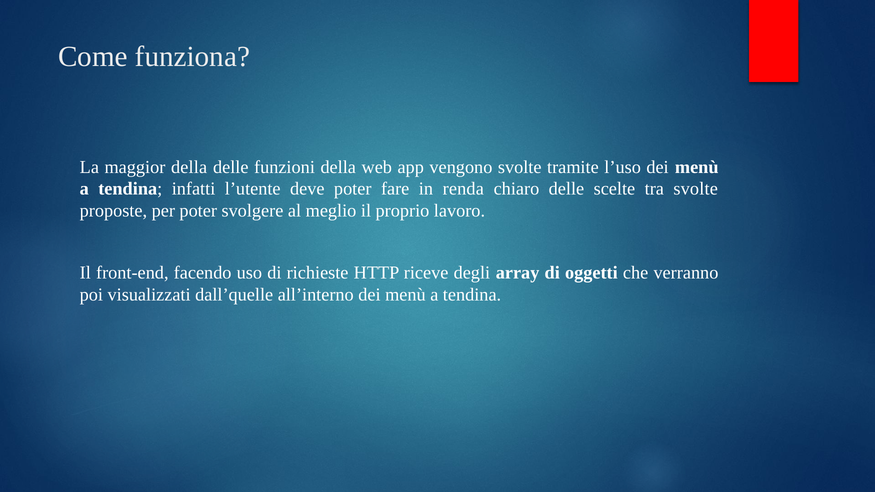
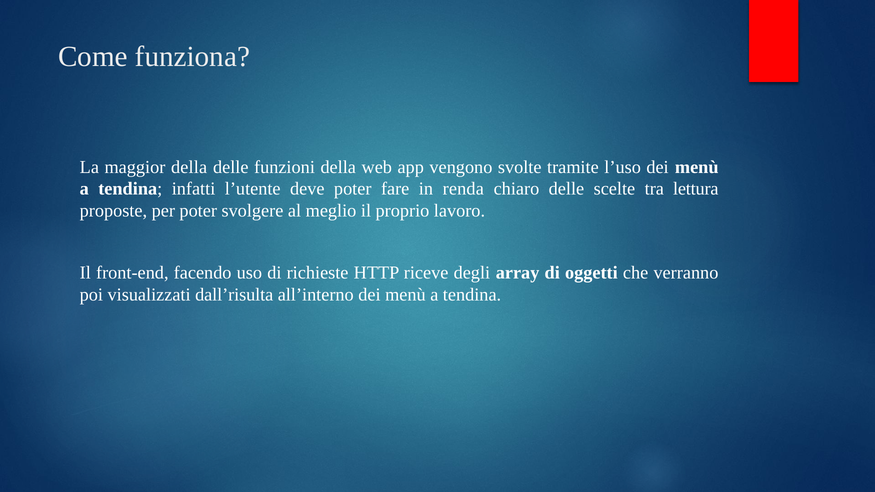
tra svolte: svolte -> lettura (696, 189)
dall’quelle: dall’quelle -> dall’risulta (234, 295)
